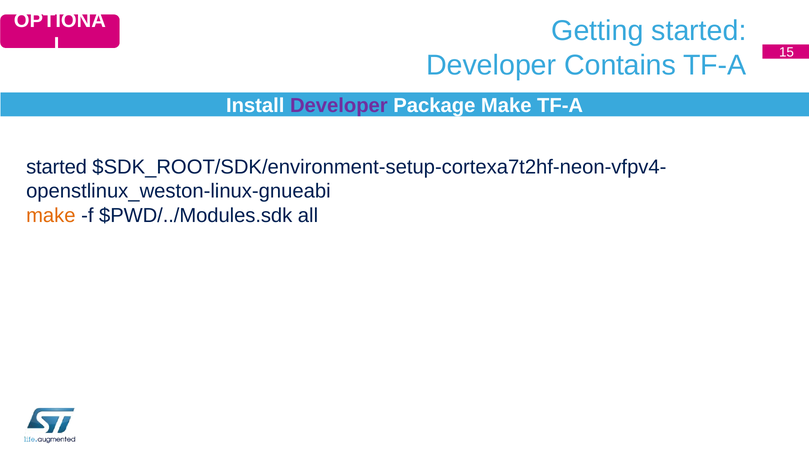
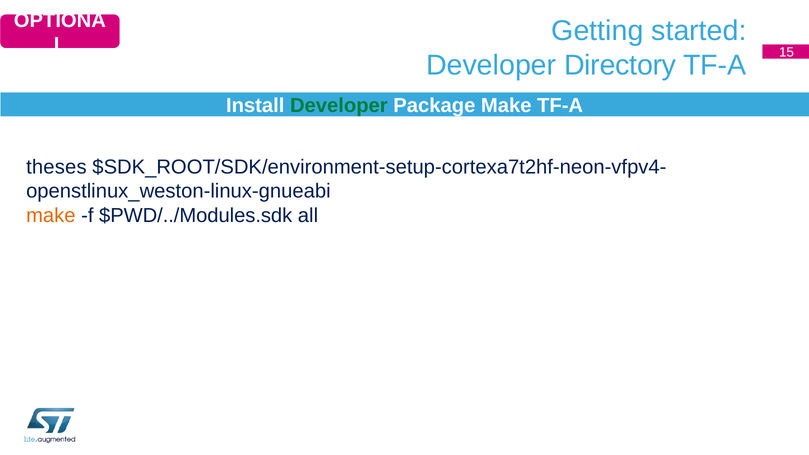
Contains: Contains -> Directory (620, 65)
Developer colour: purple -> green (339, 106)
started: started -> theses (56, 167)
